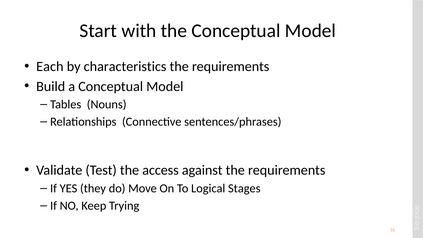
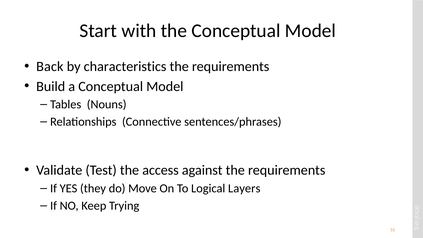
Each: Each -> Back (50, 67)
Stages: Stages -> Layers (244, 188)
